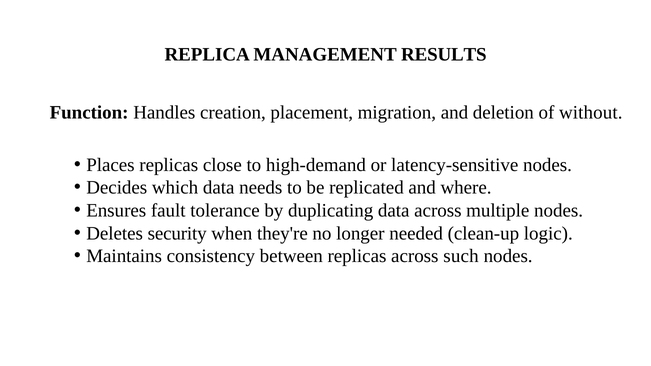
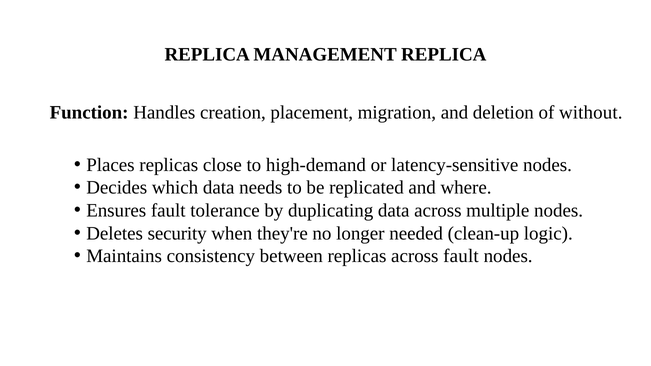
MANAGEMENT RESULTS: RESULTS -> REPLICA (444, 55)
across such: such -> fault (461, 256)
